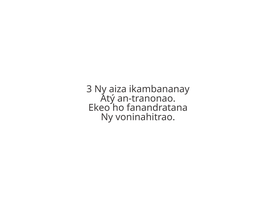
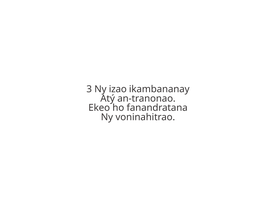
aiza: aiza -> izao (118, 89)
